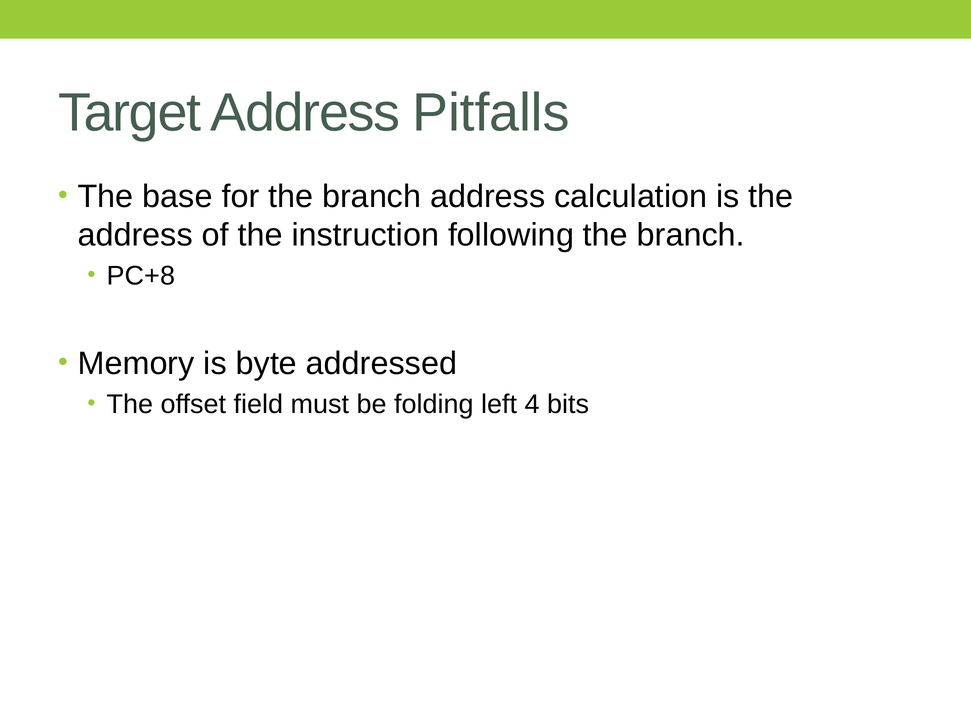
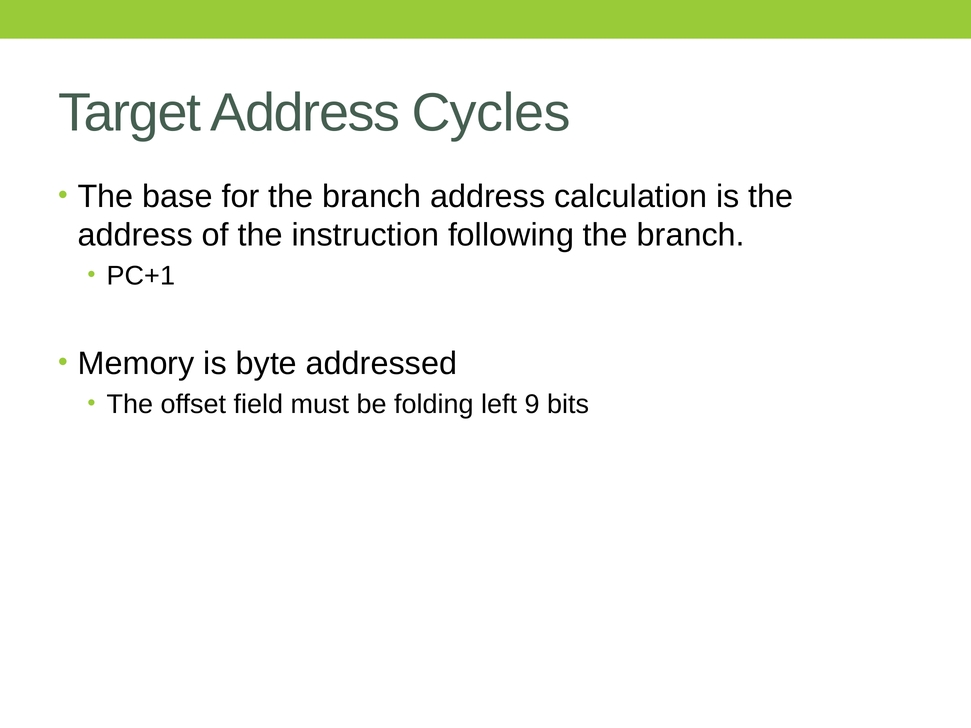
Pitfalls: Pitfalls -> Cycles (491, 113)
PC+8: PC+8 -> PC+1 (141, 276)
4: 4 -> 9 (532, 404)
